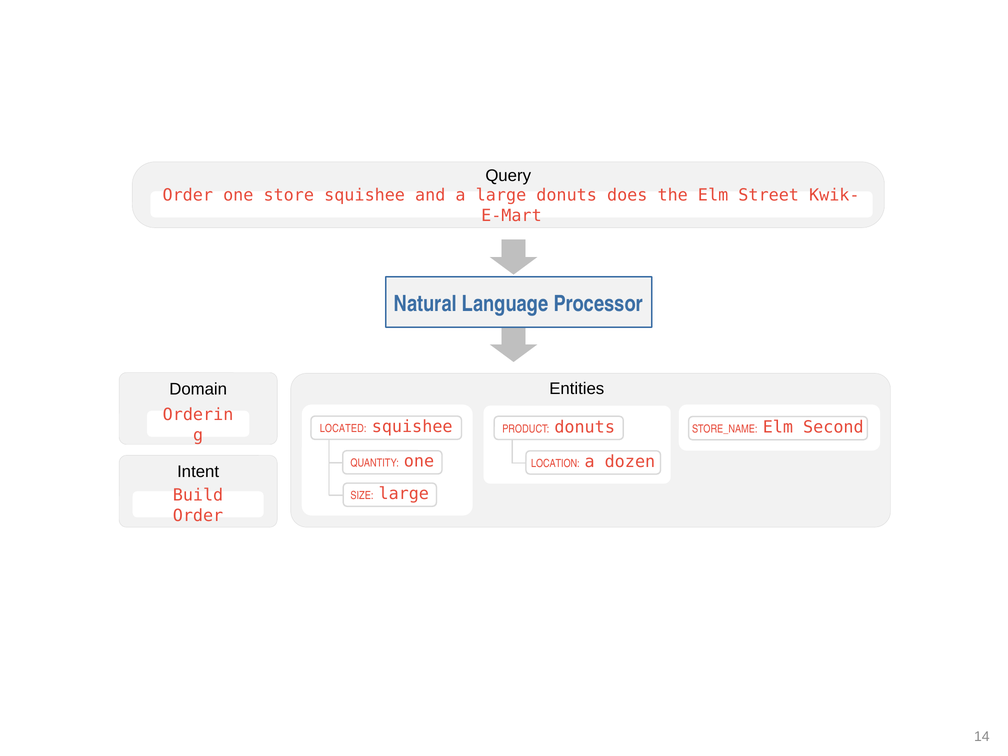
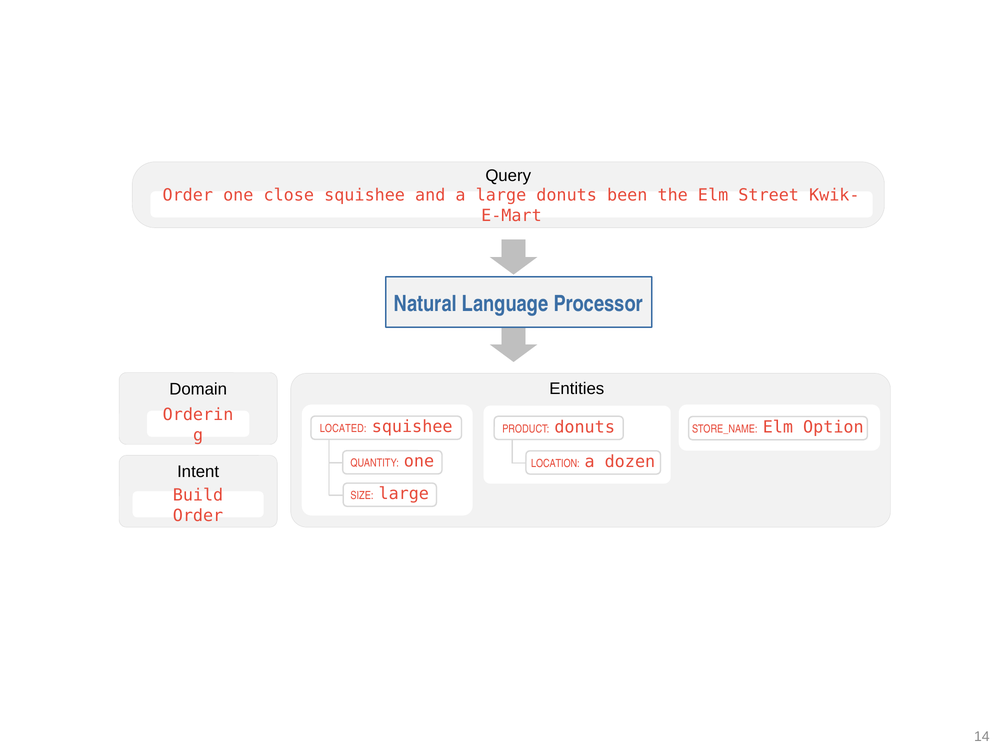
store: store -> close (289, 195)
does: does -> been (627, 195)
Second: Second -> Option (833, 427)
